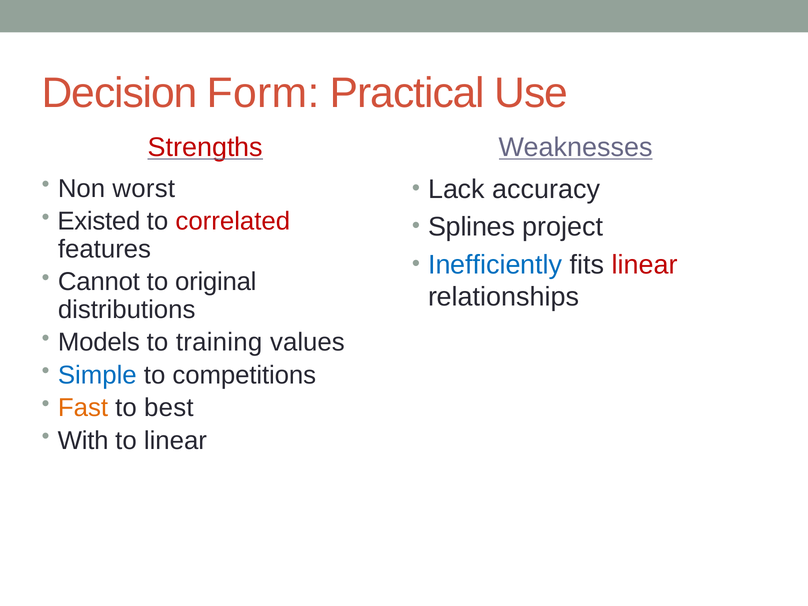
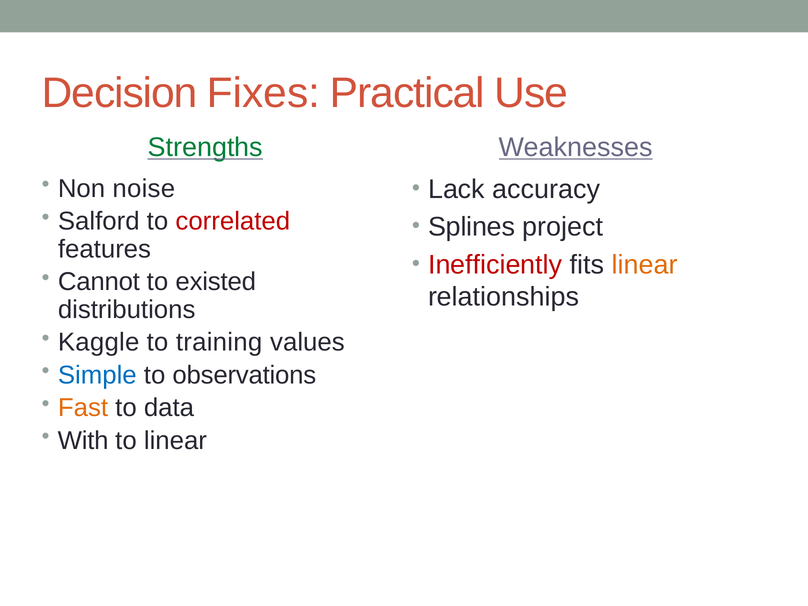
Form: Form -> Fixes (263, 93)
Strengths colour: red -> green (205, 147)
worst: worst -> noise (144, 189)
Existed: Existed -> Salford (99, 221)
Inefficiently colour: blue -> red (495, 265)
linear colour: red -> orange (645, 265)
original: original -> existed (216, 282)
Models: Models -> Kaggle (99, 342)
competitions: competitions -> observations (244, 375)
best: best -> data (169, 408)
